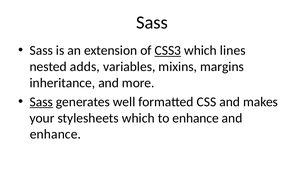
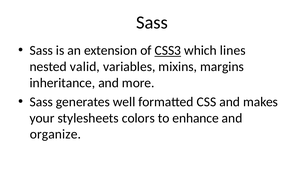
adds: adds -> valid (85, 67)
Sass underline: present -> none (41, 102)
stylesheets which: which -> colors (138, 118)
enhance: enhance -> organize (55, 134)
